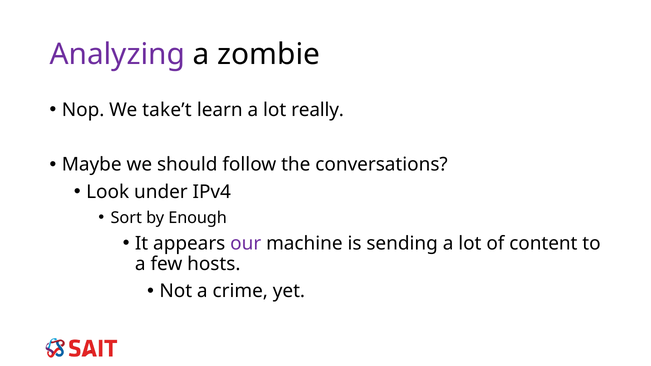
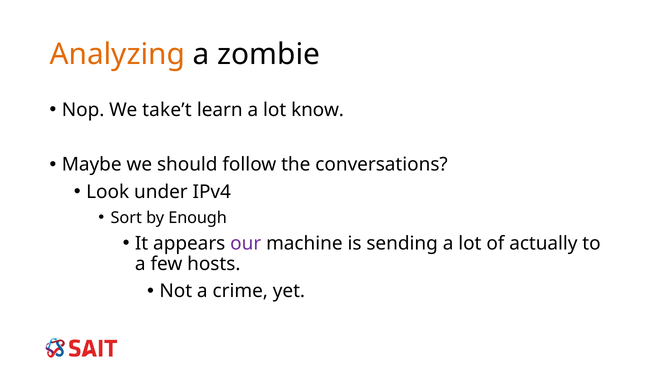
Analyzing colour: purple -> orange (117, 55)
really: really -> know (318, 110)
content: content -> actually (543, 244)
